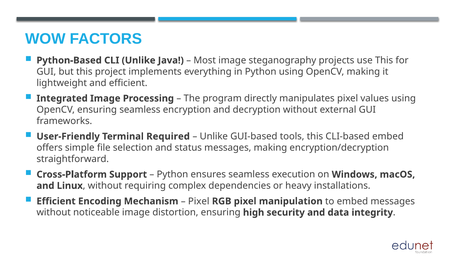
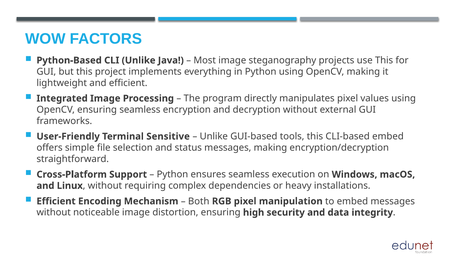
Required: Required -> Sensitive (168, 136)
Pixel: Pixel -> Both (199, 201)
